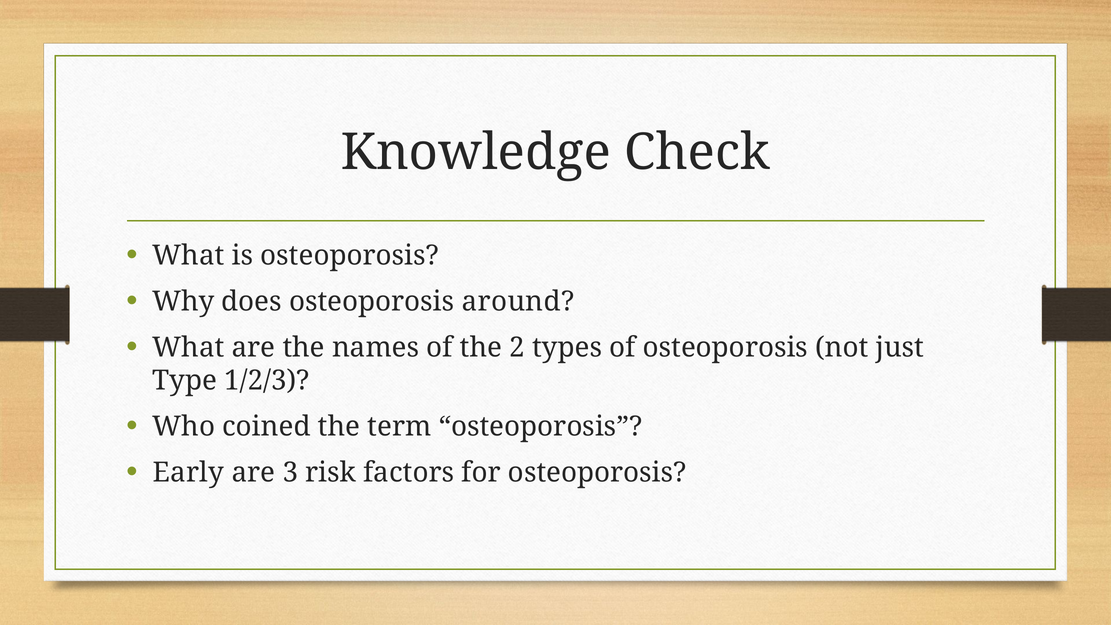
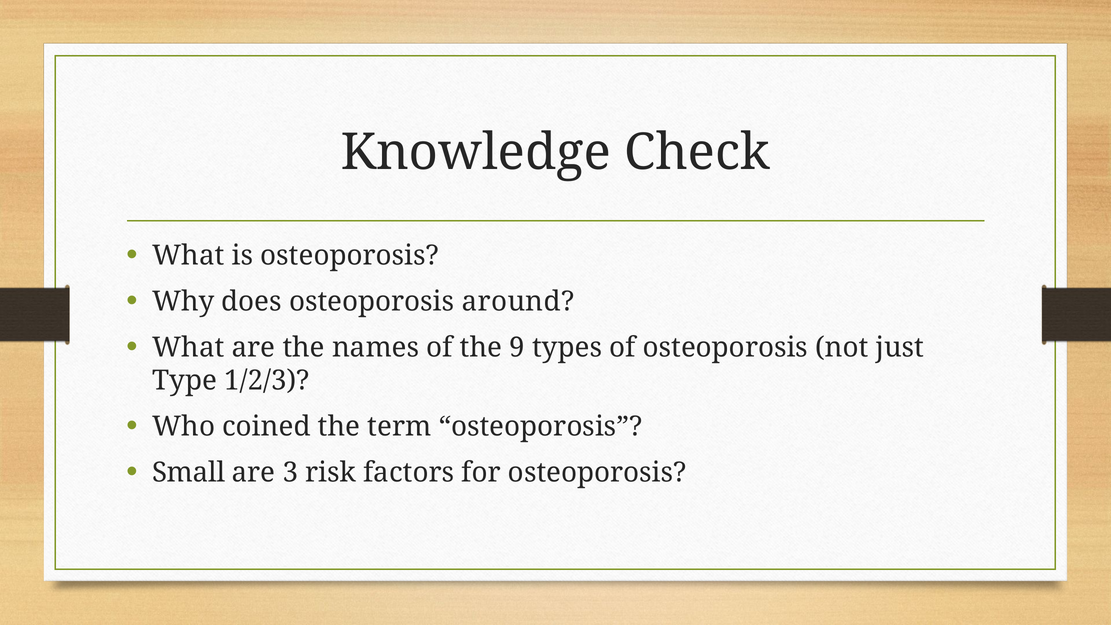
2: 2 -> 9 (517, 347)
Early: Early -> Small (189, 472)
